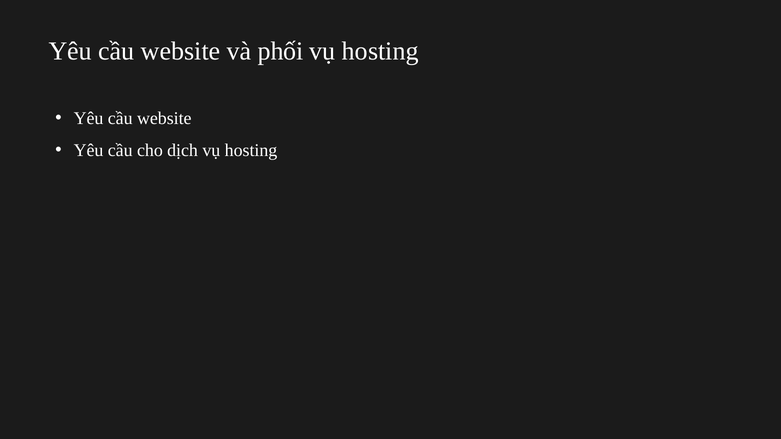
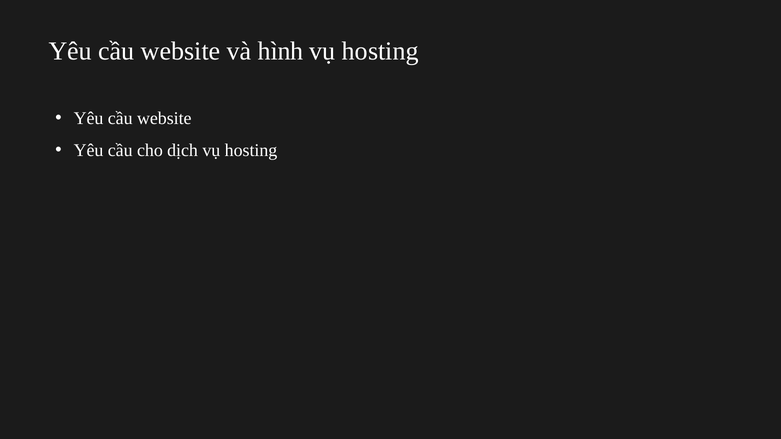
phối: phối -> hình (281, 51)
